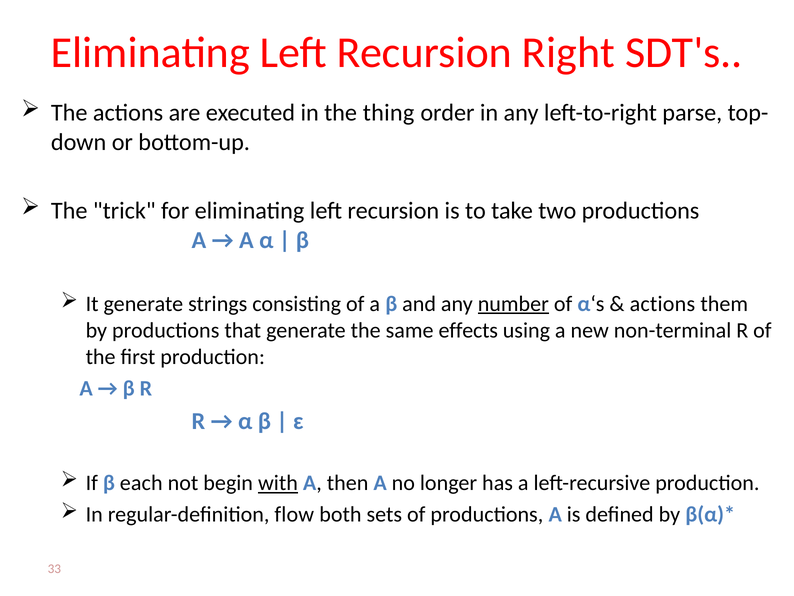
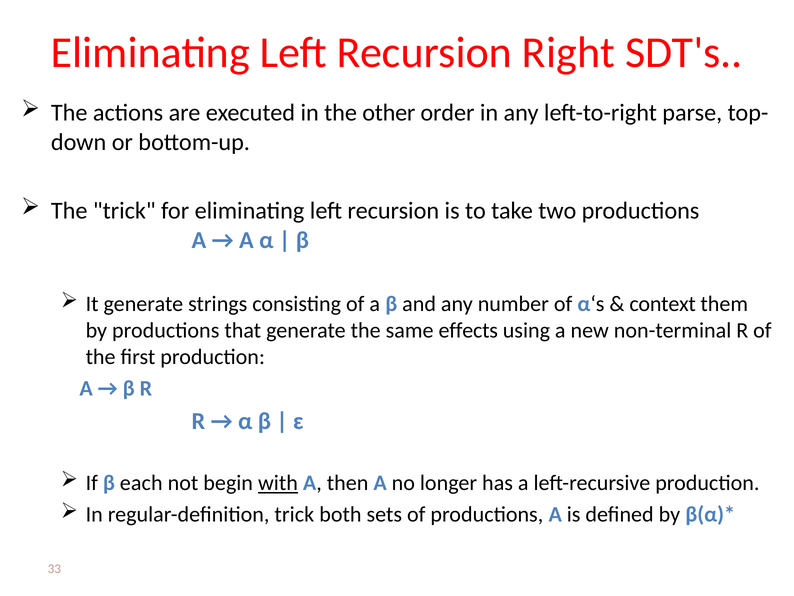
thing: thing -> other (389, 113)
number underline: present -> none (513, 304)
actions: actions -> context (663, 304)
regular-definition flow: flow -> trick (294, 514)
